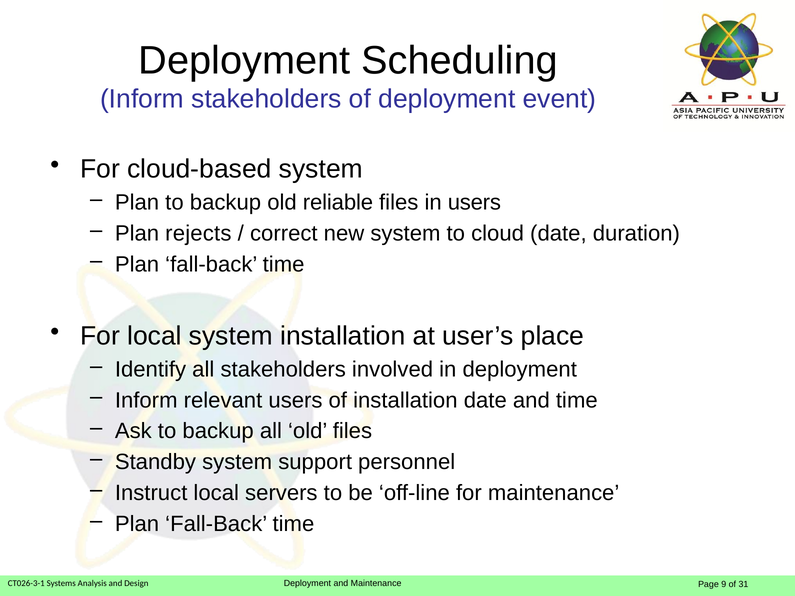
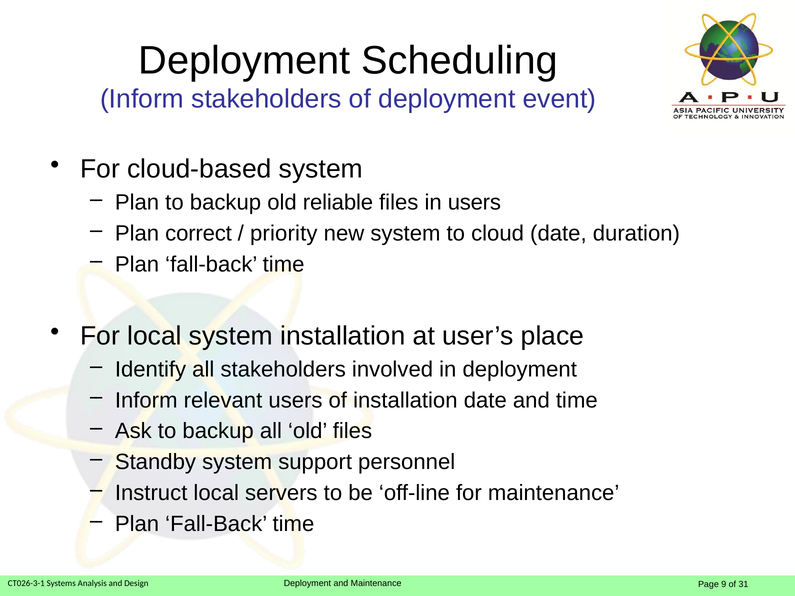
rejects: rejects -> correct (199, 233)
correct: correct -> priority (284, 233)
